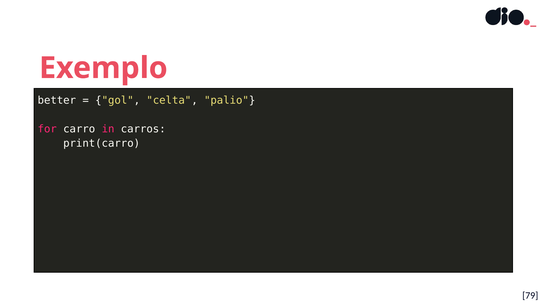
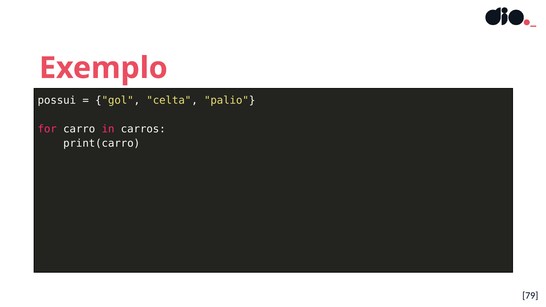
better: better -> possui (57, 101)
